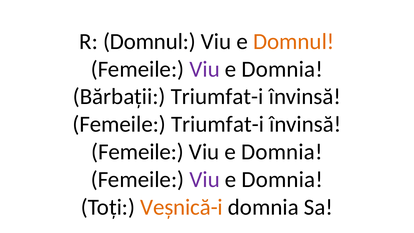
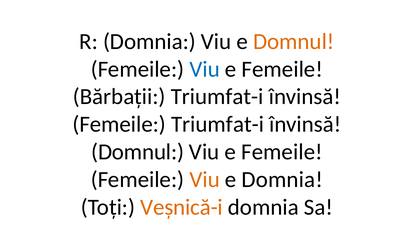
R Domnul: Domnul -> Domnia (149, 41)
Viu colour: purple -> blue (205, 69)
Domnia: Domnia -> Femeile (282, 69)
Femeile: Femeile -> Domnul (138, 152)
Domnia: Domnia -> Femeile (282, 152)
Viu colour: purple -> orange (205, 179)
